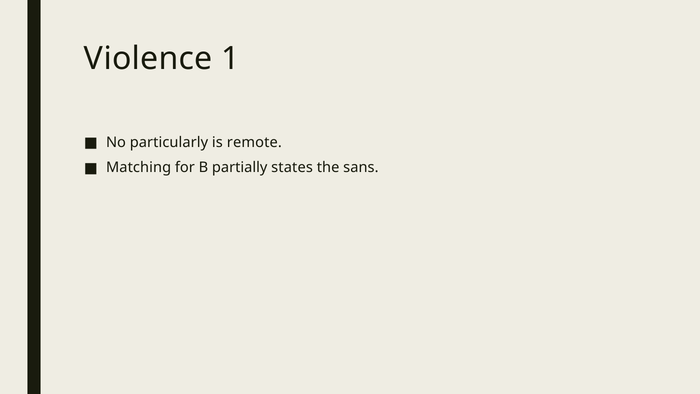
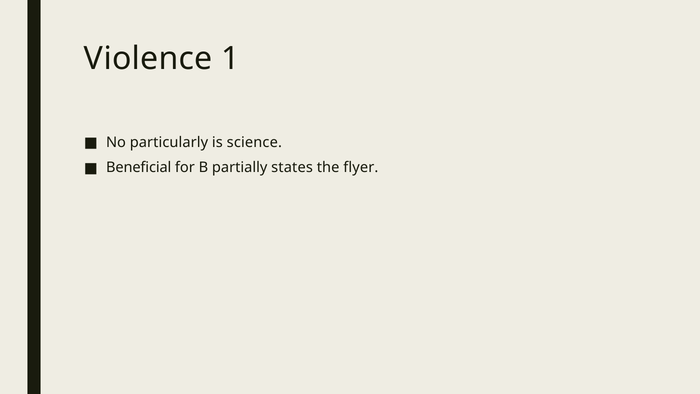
remote: remote -> science (254, 142)
Matching: Matching -> Beneficial (139, 167)
sans: sans -> flyer (361, 167)
